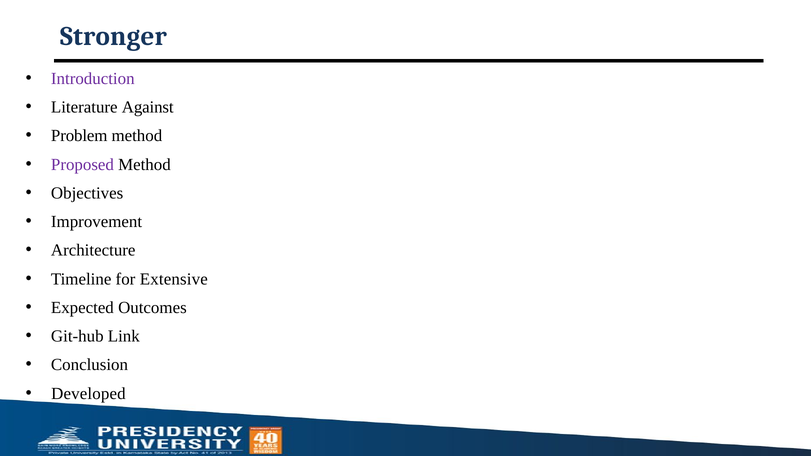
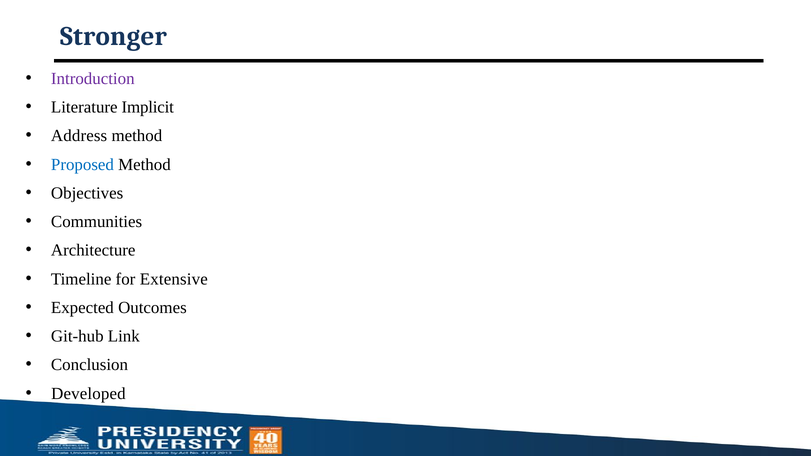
Against: Against -> Implicit (148, 107)
Problem: Problem -> Address (79, 136)
Proposed colour: purple -> blue (82, 165)
Improvement: Improvement -> Communities (97, 222)
